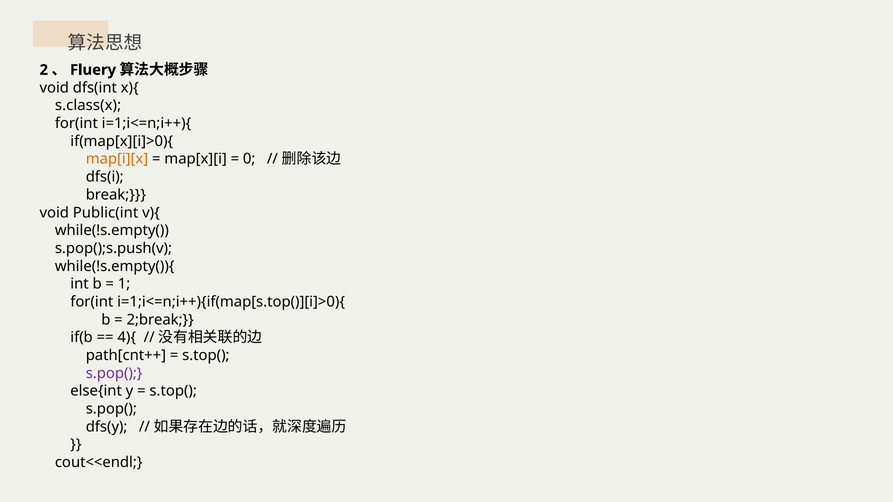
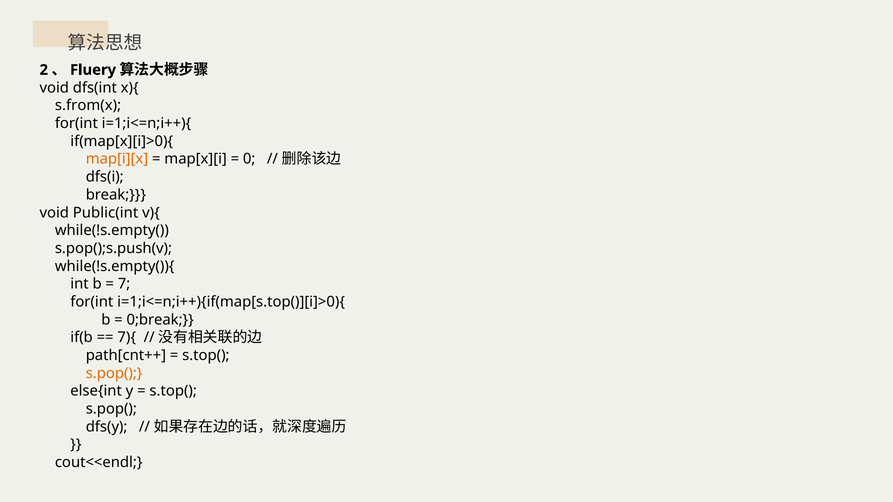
s.class(x: s.class(x -> s.from(x (88, 106)
1: 1 -> 7 (124, 284)
2;break: 2;break -> 0;break (160, 320)
4){: 4){ -> 7){ (127, 338)
s.pop( colour: purple -> orange (114, 373)
